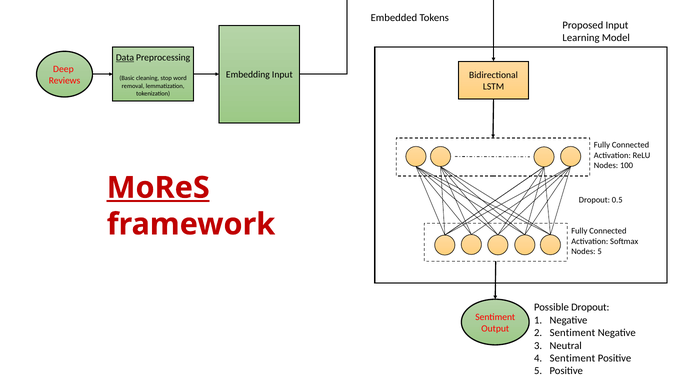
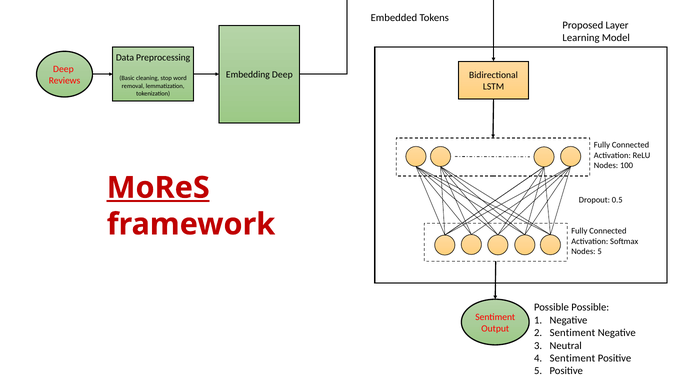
Proposed Input: Input -> Layer (617, 25)
Data underline: present -> none (125, 58)
Embedding Input: Input -> Deep (282, 75)
Possible Dropout: Dropout -> Possible (590, 308)
